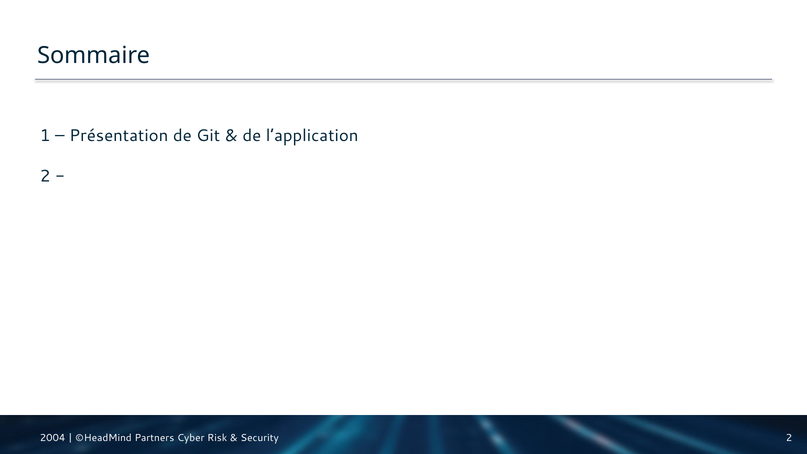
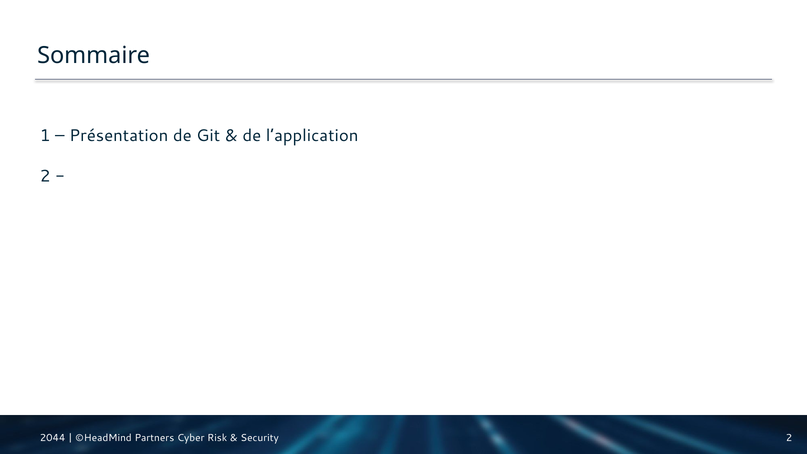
2004: 2004 -> 2044 (53, 438)
